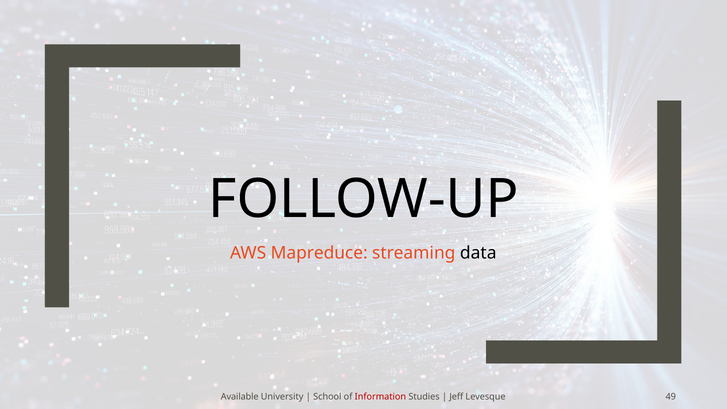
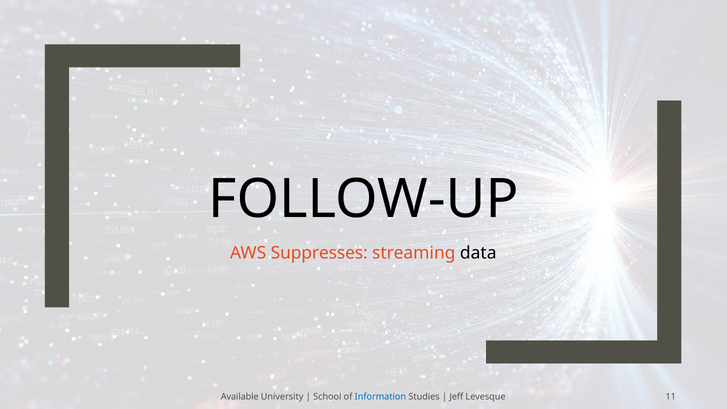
Mapreduce: Mapreduce -> Suppresses (319, 253)
Information colour: red -> blue (380, 397)
49: 49 -> 11 (671, 397)
